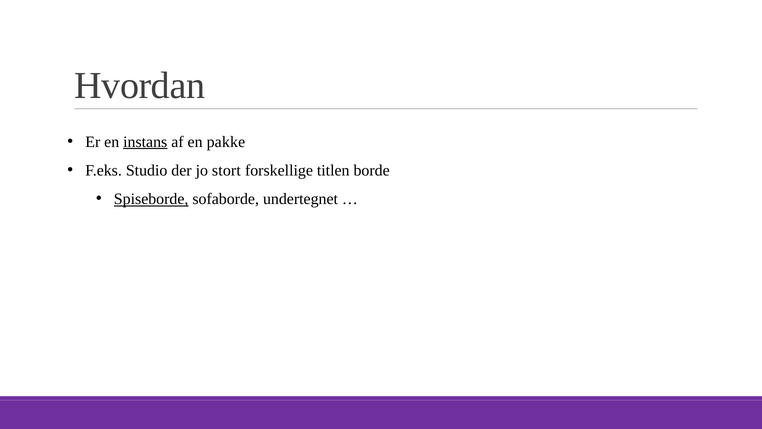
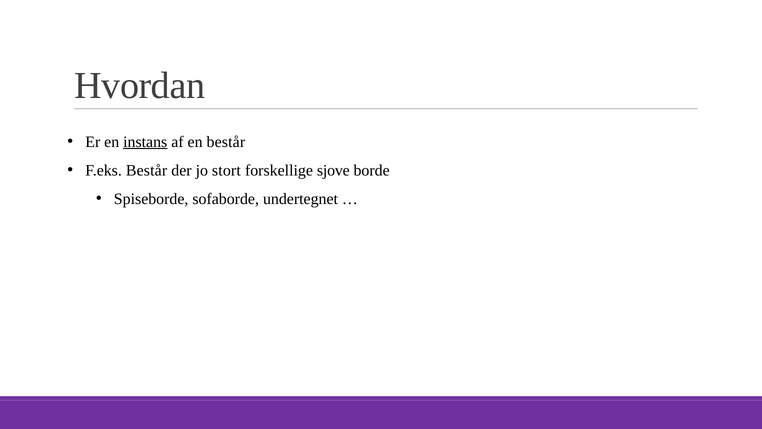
en pakke: pakke -> består (226, 142)
F.eks Studio: Studio -> Består (147, 170)
titlen: titlen -> sjove (333, 170)
Spiseborde underline: present -> none (151, 199)
